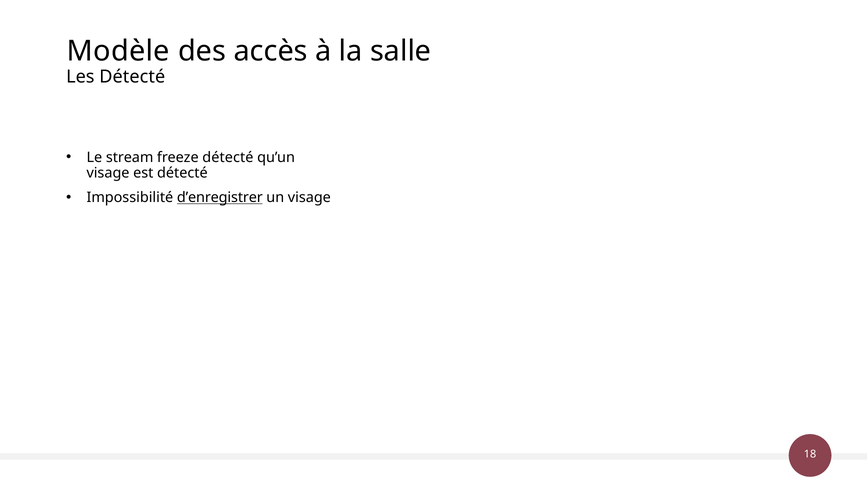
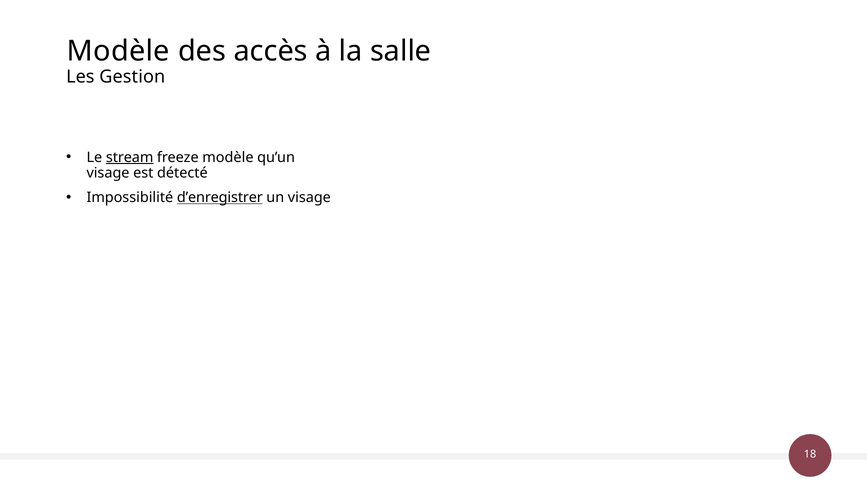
Les Détecté: Détecté -> Gestion (132, 77)
stream underline: none -> present (130, 157)
freeze détecté: détecté -> modèle (228, 157)
